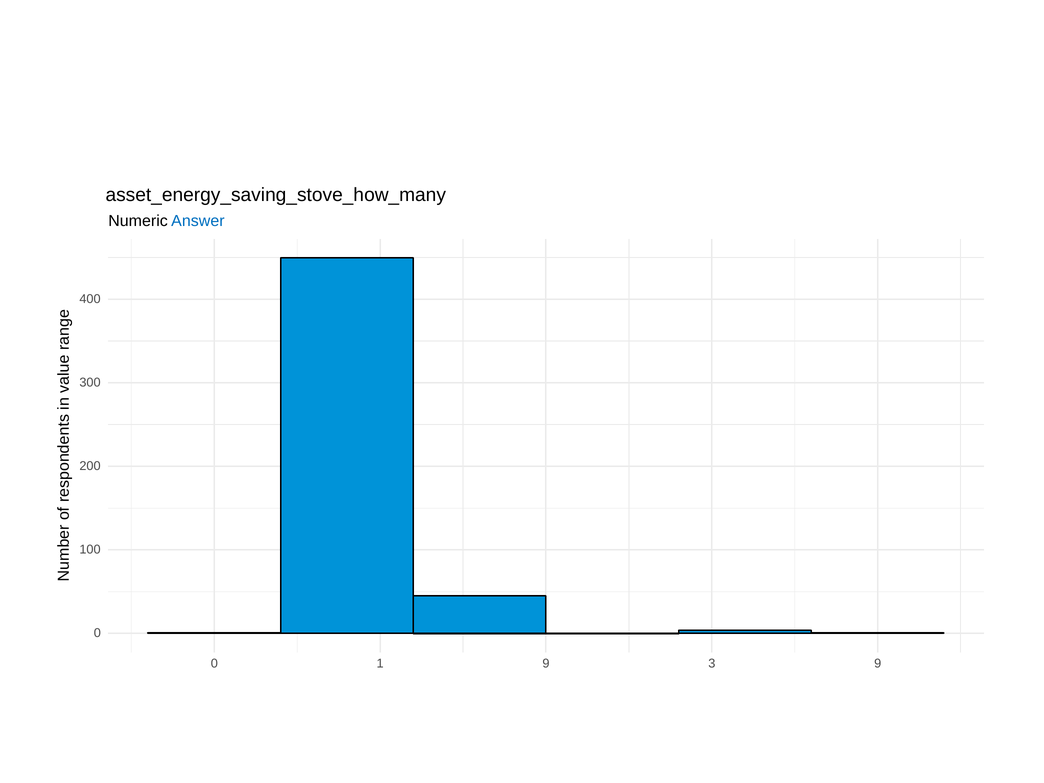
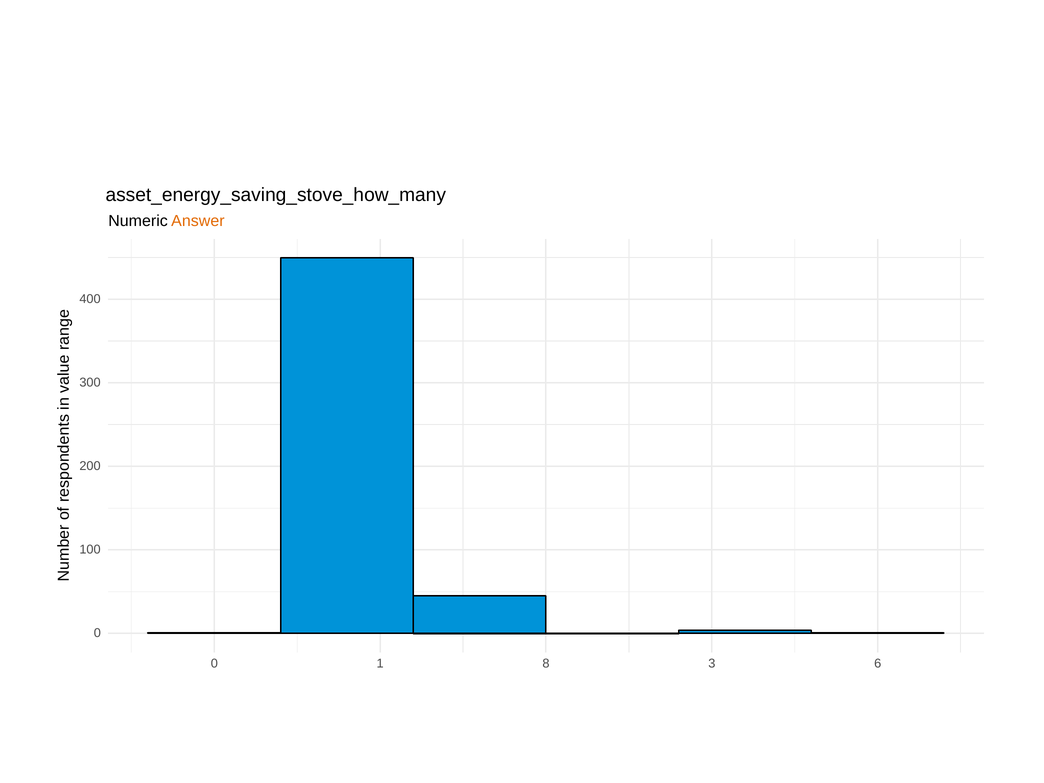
Answer colour: blue -> orange (198, 221)
1 9: 9 -> 8 (546, 664)
3 9: 9 -> 6 (878, 664)
